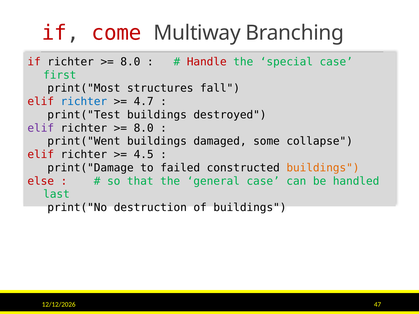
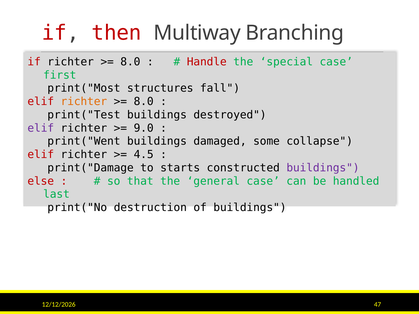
come: come -> then (117, 33)
richter colour: blue -> orange (84, 102)
4.7: 4.7 -> 8.0 (144, 102)
8.0: 8.0 -> 9.0 (144, 128)
failed: failed -> starts (180, 168)
buildings colour: orange -> purple (323, 168)
